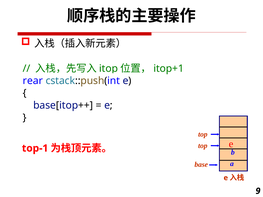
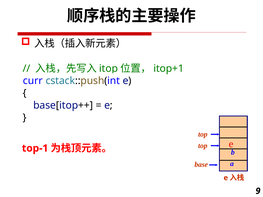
rear: rear -> curr (33, 81)
